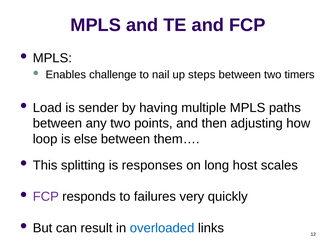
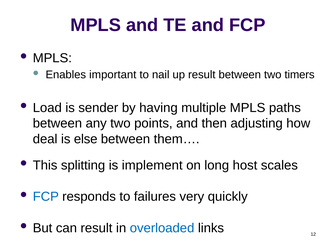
challenge: challenge -> important (113, 75)
up steps: steps -> result (202, 75)
loop: loop -> deal (45, 139)
responses: responses -> implement (152, 165)
FCP colour: purple -> blue (46, 197)
